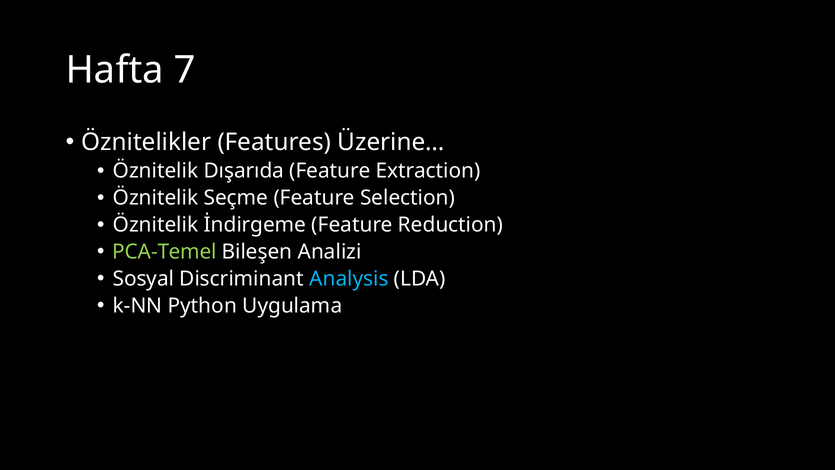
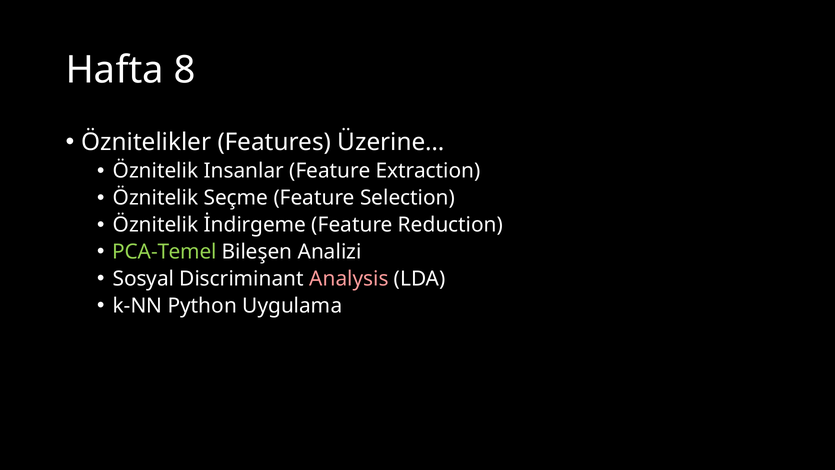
7: 7 -> 8 (185, 70)
Dışarıda: Dışarıda -> Insanlar (244, 171)
Analysis colour: light blue -> pink (349, 279)
